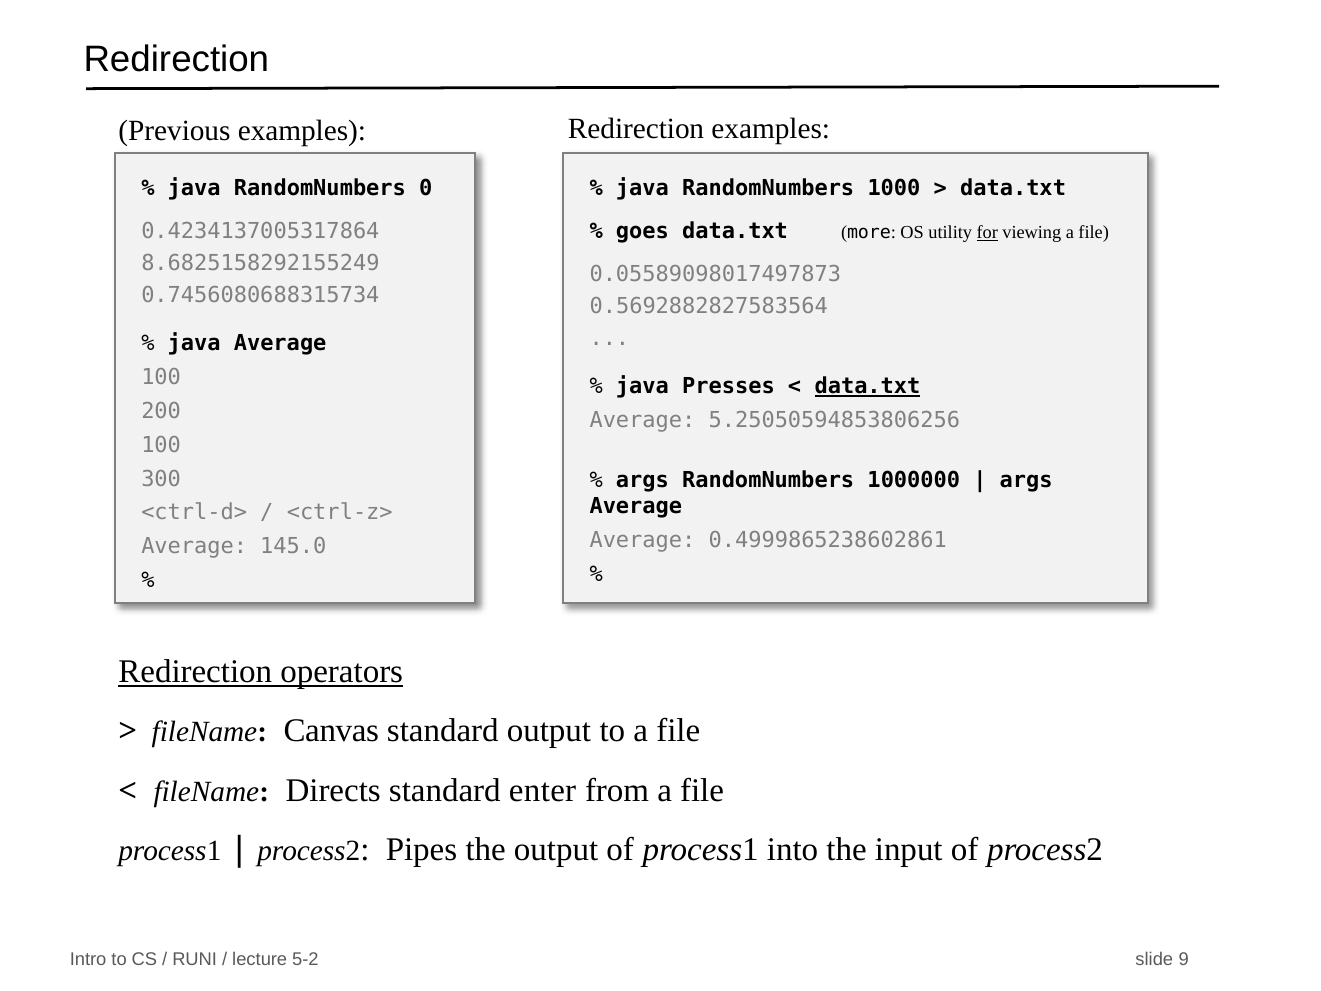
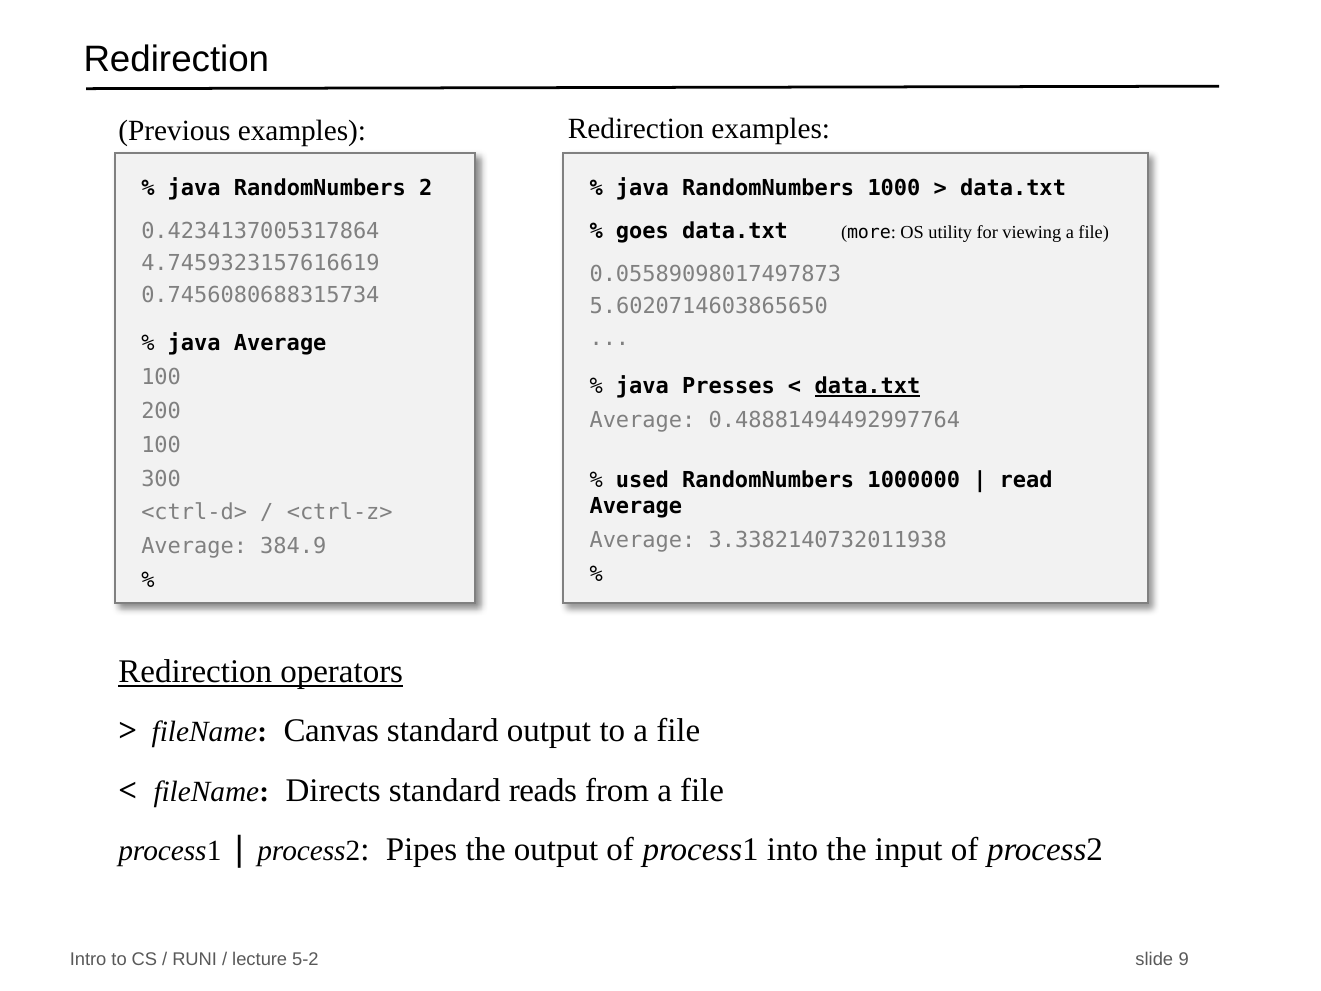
0: 0 -> 2 (426, 188)
for underline: present -> none (987, 232)
8.6825158292155249: 8.6825158292155249 -> 4.7459323157616619 (260, 263)
0.5692882827583564: 0.5692882827583564 -> 5.6020714603865650 (709, 306)
5.25050594853806256: 5.25050594853806256 -> 0.48881494492997764 (834, 420)
args: args -> used (642, 480)
args: args -> read (1026, 480)
0.4999865238602861: 0.4999865238602861 -> 3.3382140732011938 (828, 540)
145.0: 145.0 -> 384.9 (293, 546)
enter: enter -> reads (543, 790)
